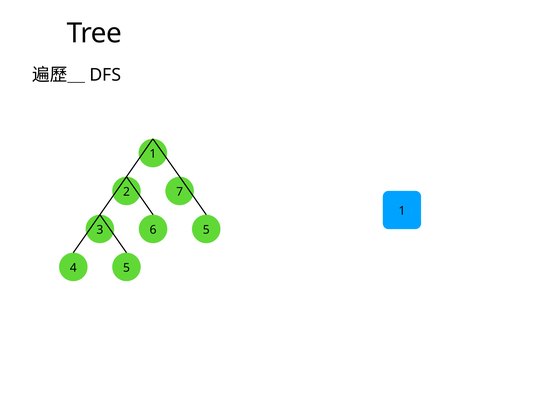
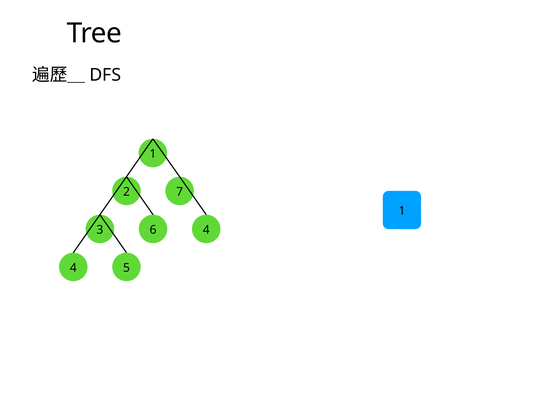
3 5: 5 -> 4 (206, 230)
